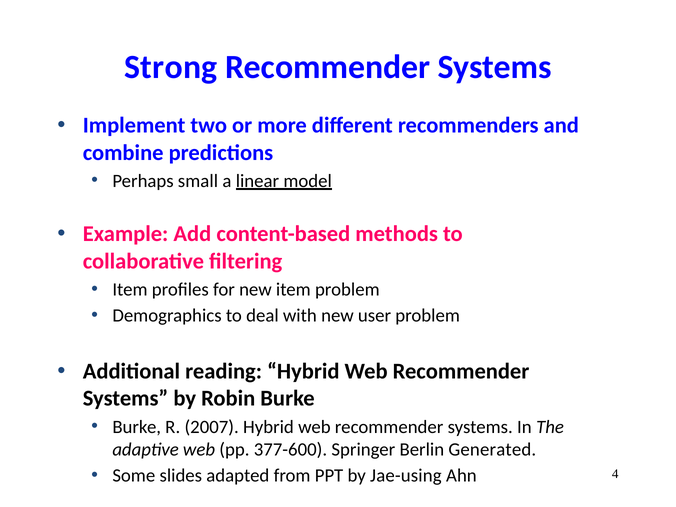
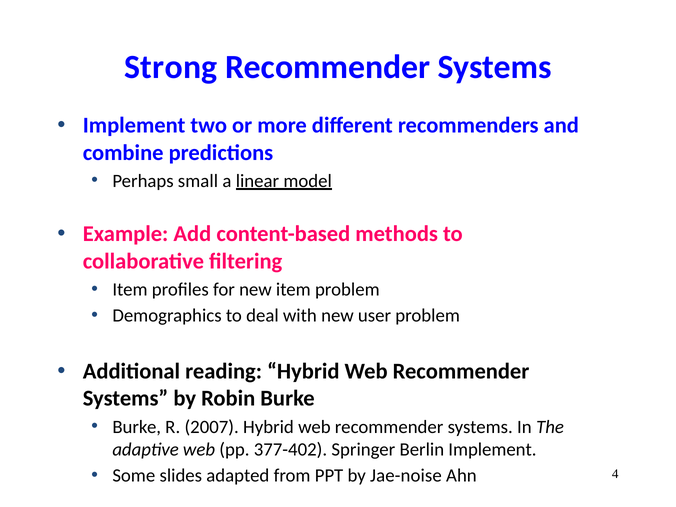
377-600: 377-600 -> 377-402 (290, 449)
Berlin Generated: Generated -> Implement (492, 449)
Jae-using: Jae-using -> Jae-noise (406, 476)
